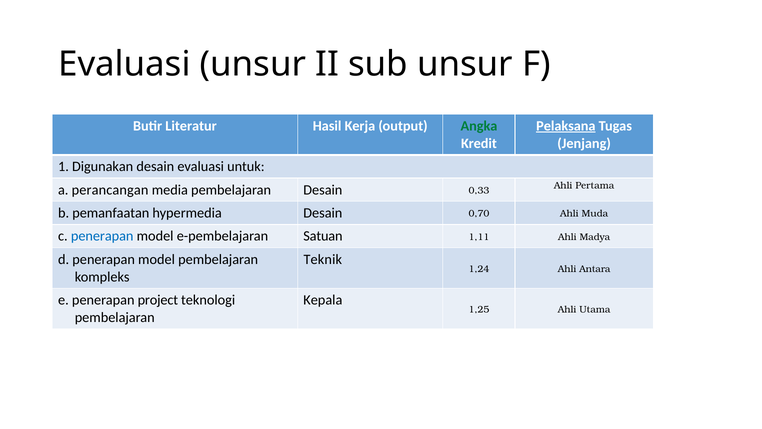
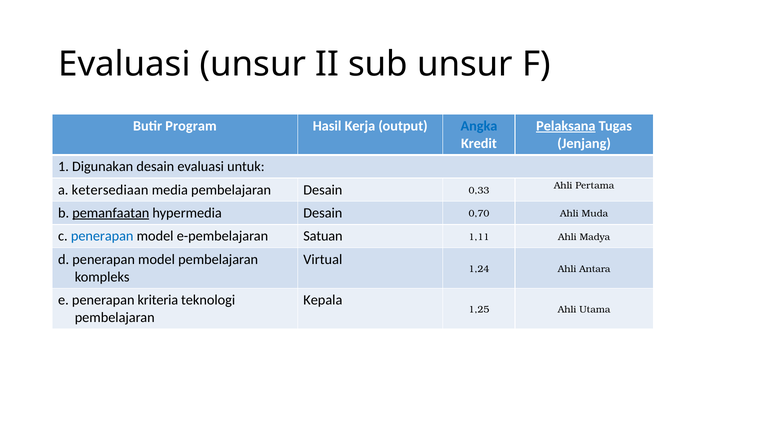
Literatur: Literatur -> Program (191, 126)
Angka colour: green -> blue (479, 126)
perancangan: perancangan -> ketersediaan (110, 190)
pemanfaatan underline: none -> present (111, 213)
Teknik: Teknik -> Virtual (323, 259)
project: project -> kriteria (158, 300)
